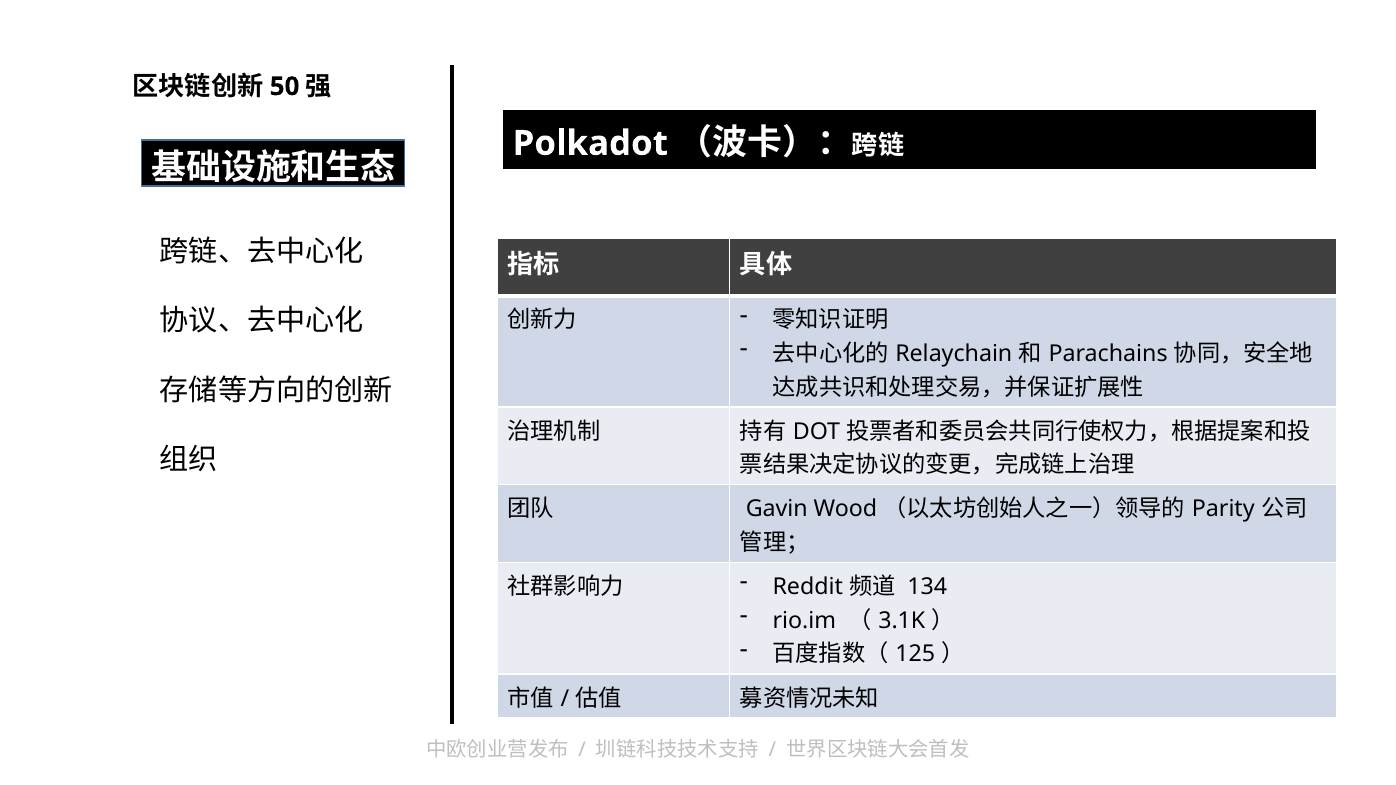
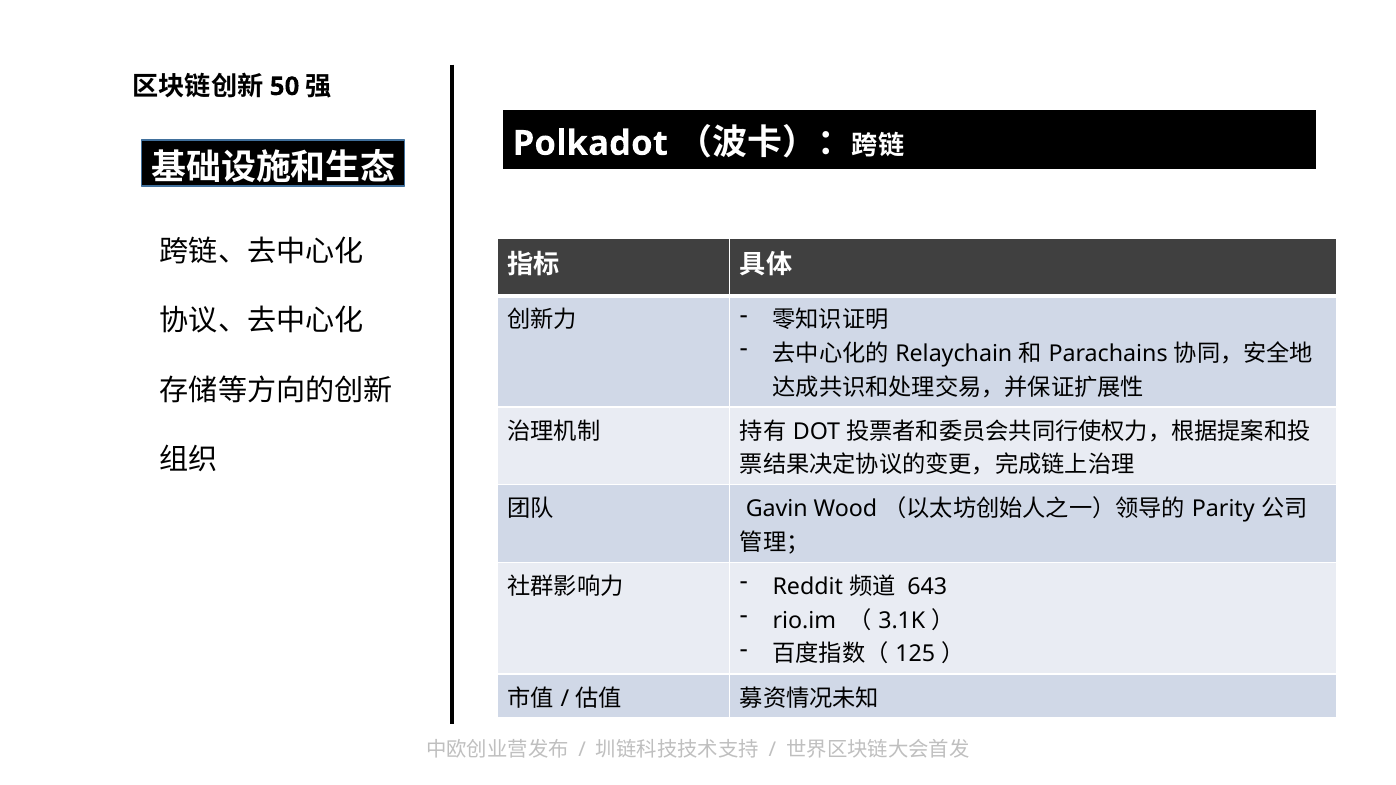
134: 134 -> 643 (927, 587)
